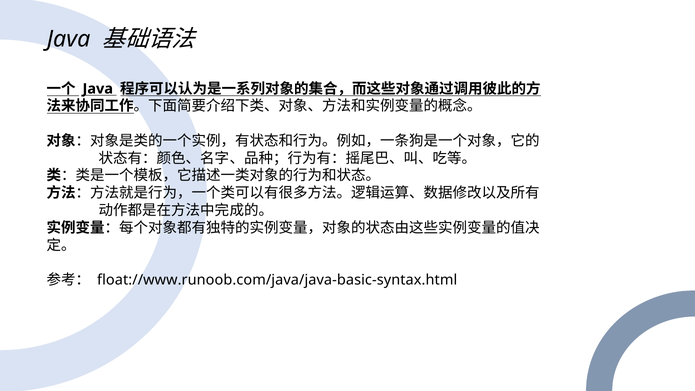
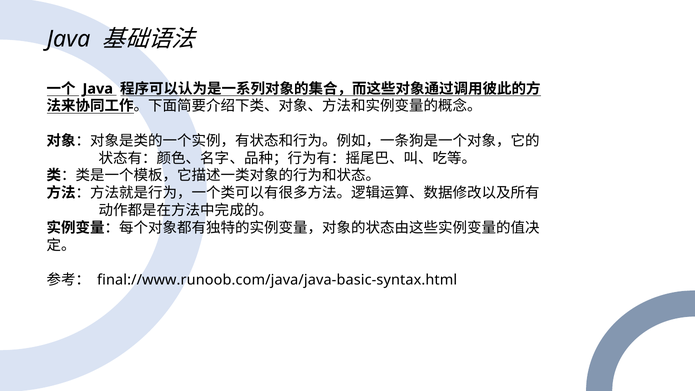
float://www.runoob.com/java/java-basic-syntax.html: float://www.runoob.com/java/java-basic-syntax.html -> final://www.runoob.com/java/java-basic-syntax.html (277, 280)
